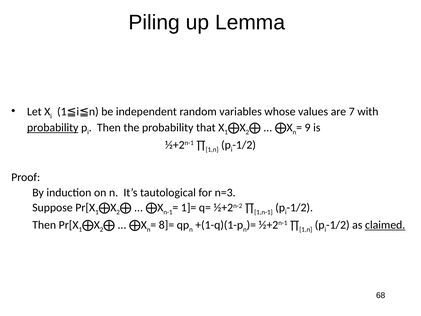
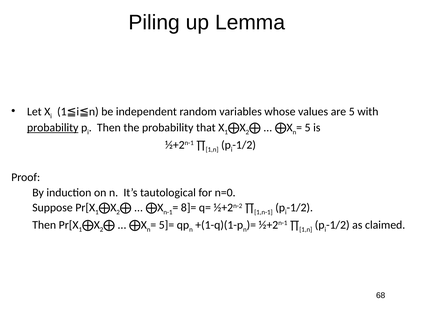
are 7: 7 -> 5 (352, 112)
9: 9 -> 5 (308, 128)
n=3: n=3 -> n=0 (225, 192)
1]=: 1]= -> 8]= (189, 208)
8]=: 8]= -> 5]= (166, 225)
claimed underline: present -> none (385, 225)
